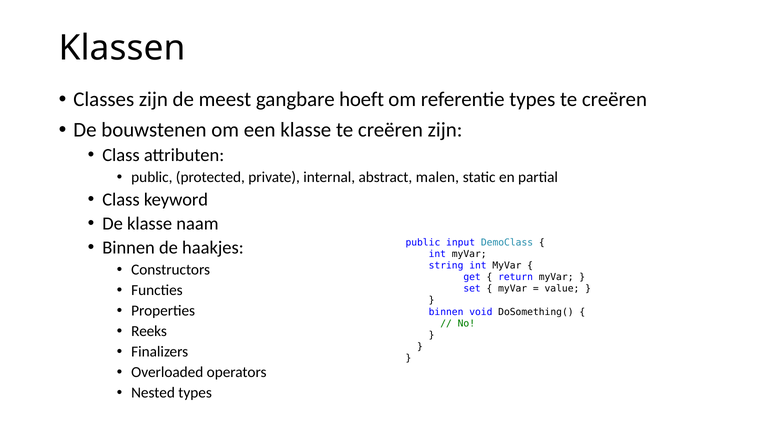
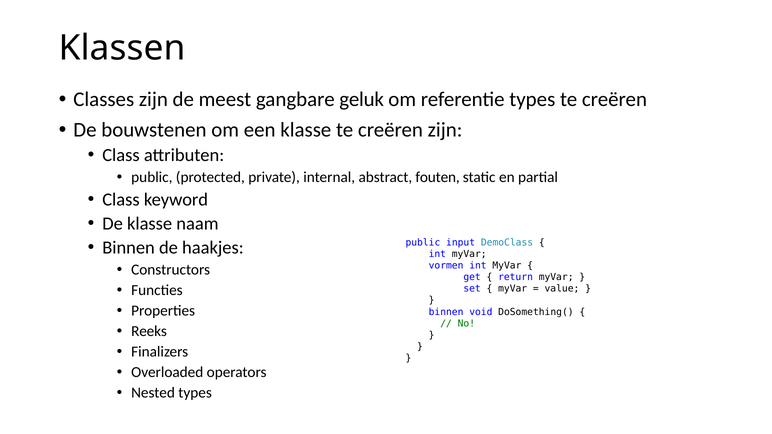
hoeft: hoeft -> geluk (362, 99)
malen: malen -> fouten (438, 178)
string: string -> vormen (446, 266)
